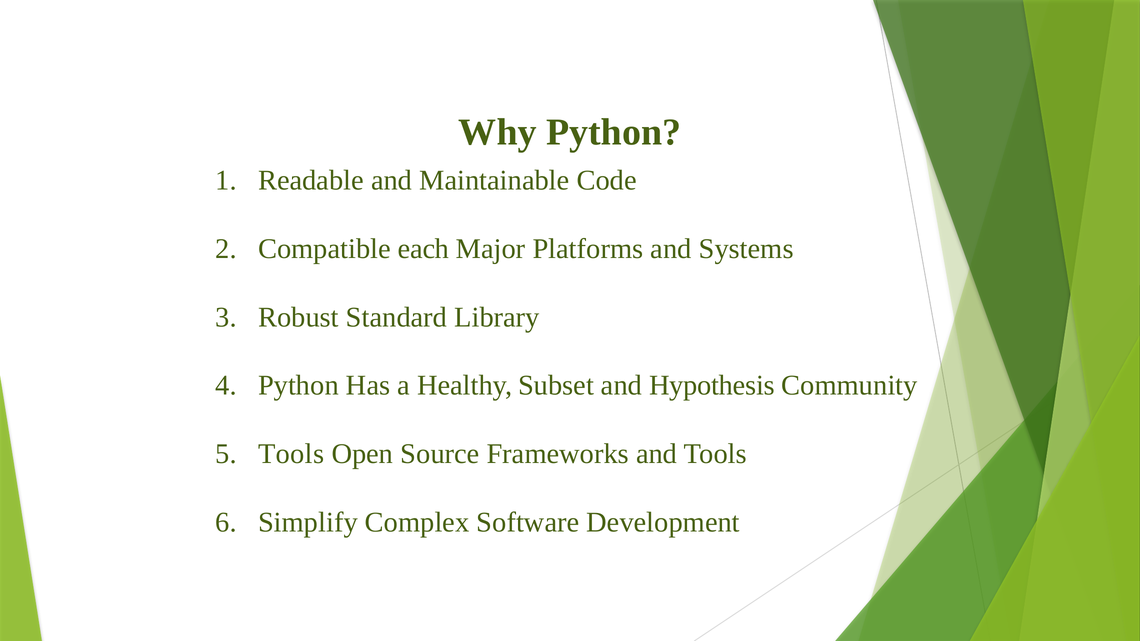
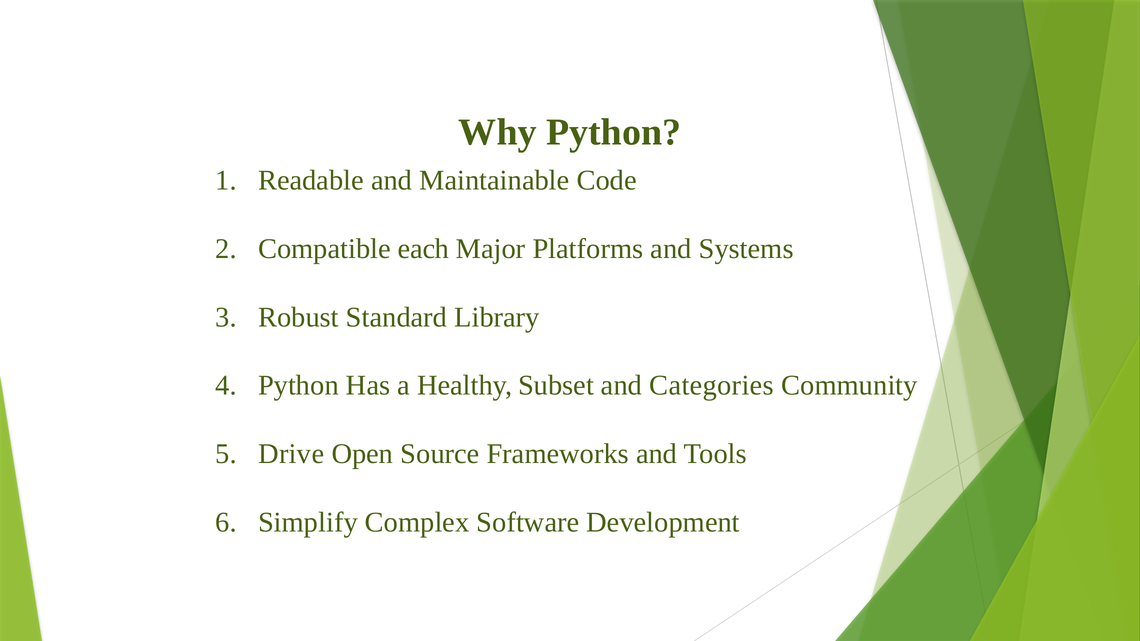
Hypothesis: Hypothesis -> Categories (712, 386)
Tools: Tools -> Drive (291, 454)
